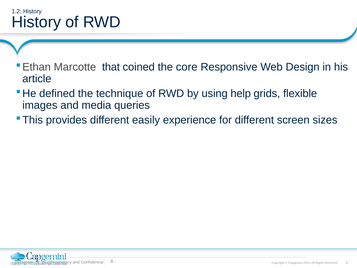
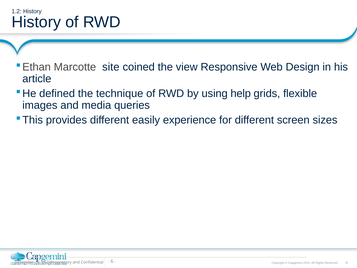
that: that -> site (111, 67)
core: core -> view (187, 67)
